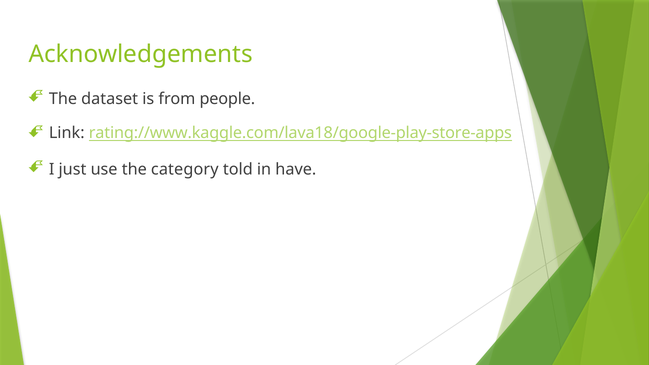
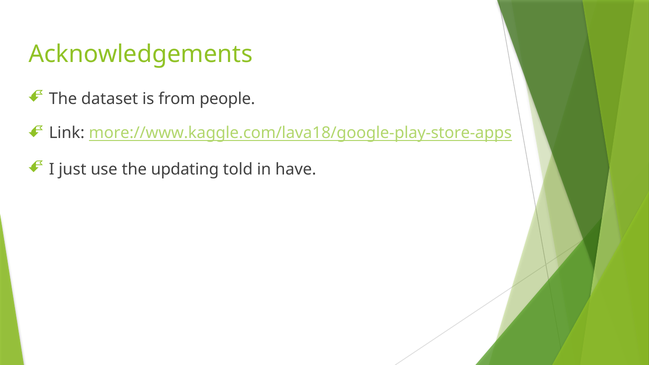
rating://www.kaggle.com/lava18/google-play-store-apps: rating://www.kaggle.com/lava18/google-play-store-apps -> more://www.kaggle.com/lava18/google-play-store-apps (300, 133)
category: category -> updating (185, 170)
